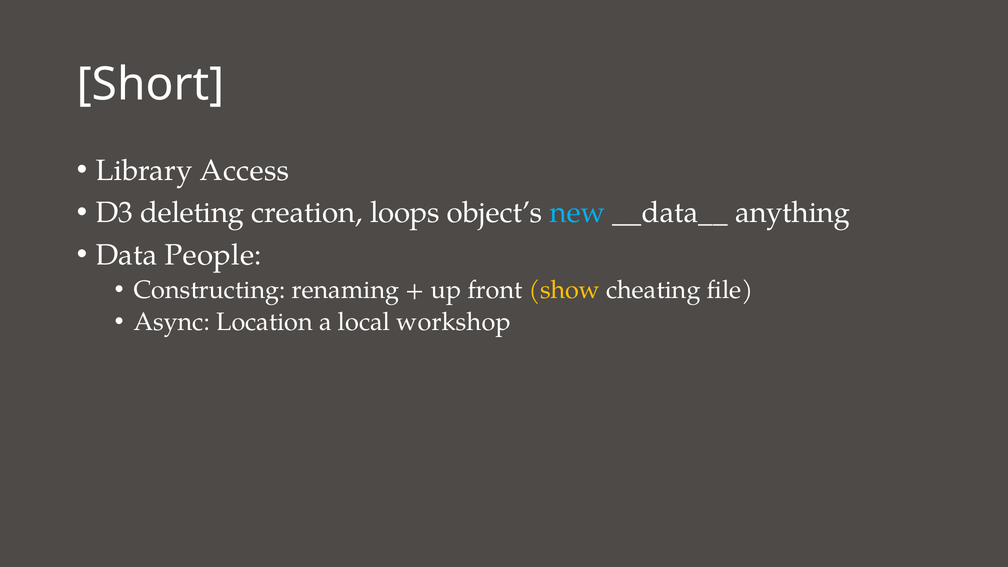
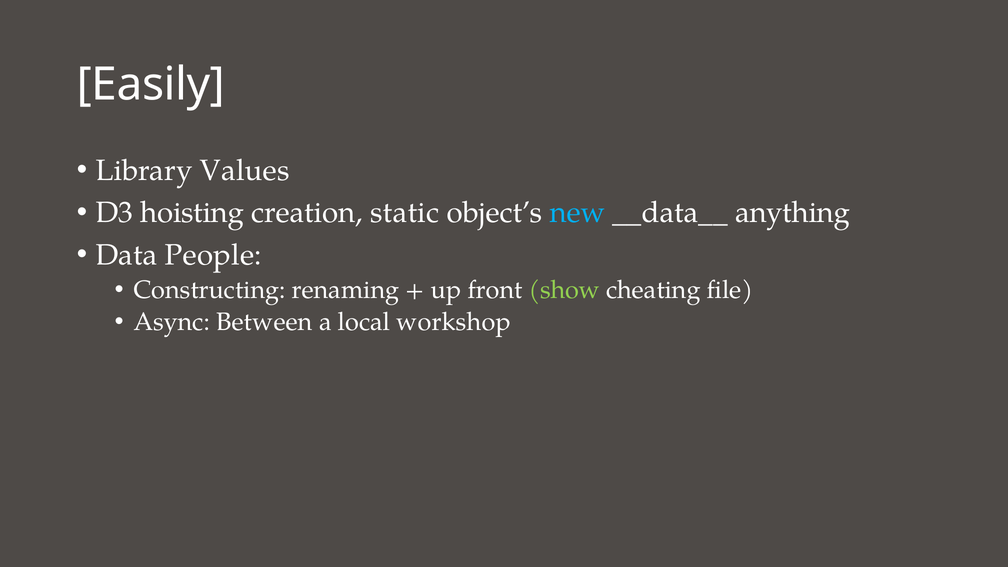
Short: Short -> Easily (151, 85)
Access: Access -> Values (245, 170)
deleting: deleting -> hoisting (192, 213)
loops: loops -> static (405, 213)
show colour: yellow -> light green (564, 290)
Location: Location -> Between (264, 322)
